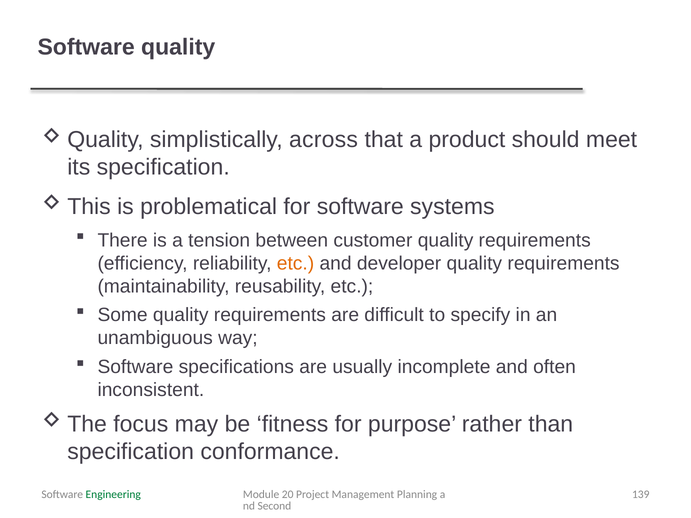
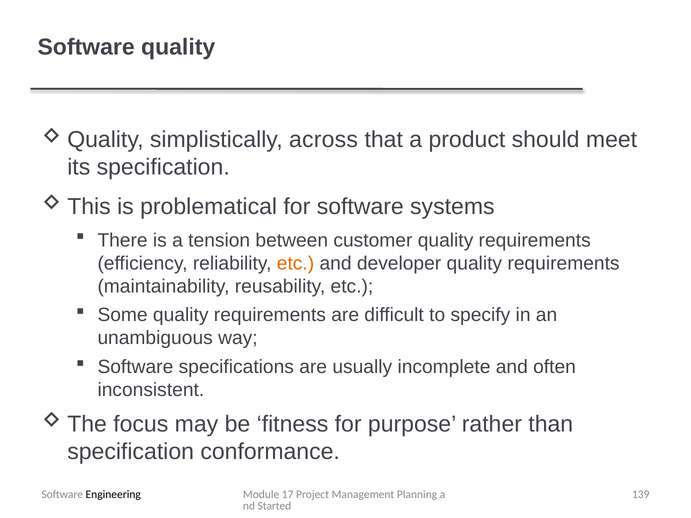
20: 20 -> 17 (288, 495)
Engineering colour: green -> black (113, 495)
Second: Second -> Started (274, 506)
